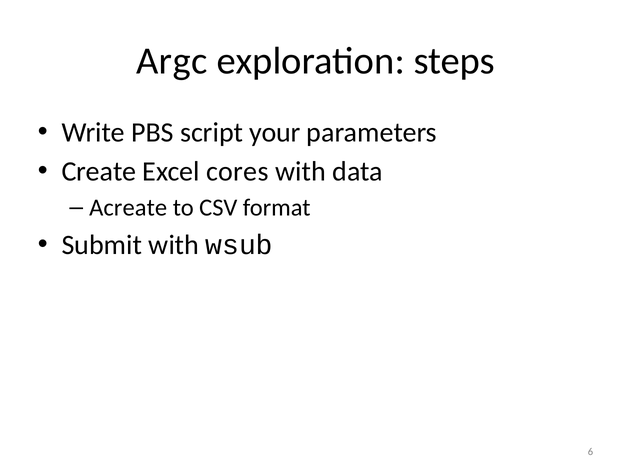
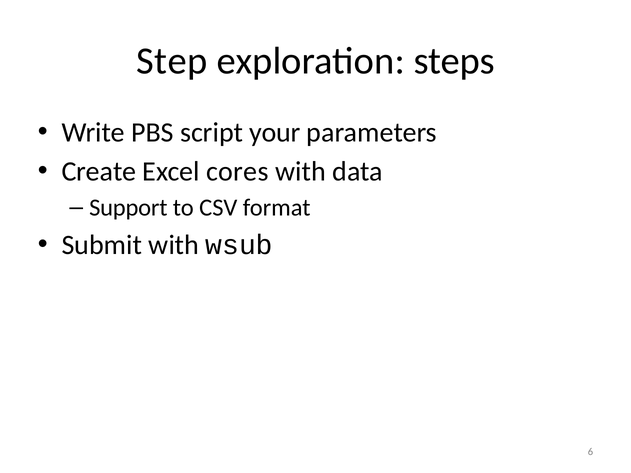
Argc: Argc -> Step (172, 61)
Acreate: Acreate -> Support (128, 208)
